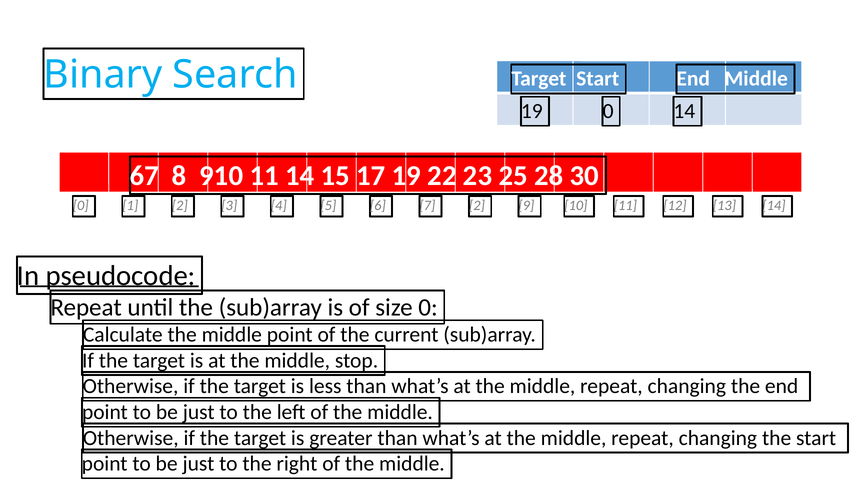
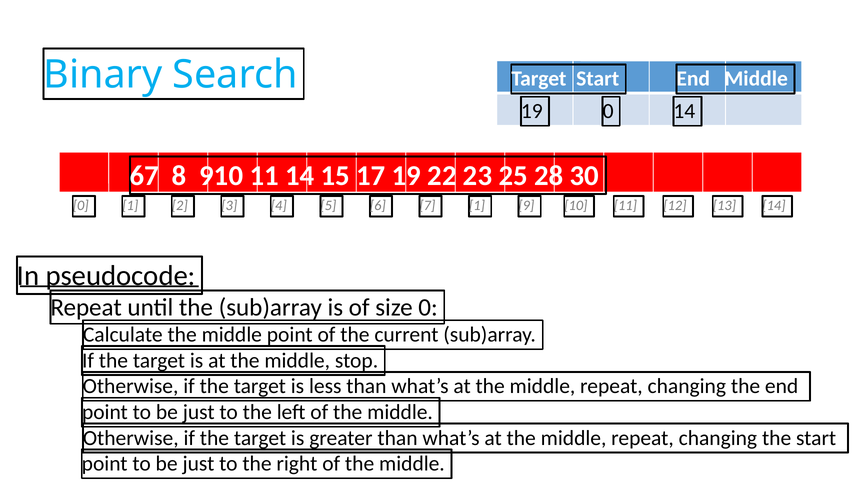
7 2: 2 -> 1 (477, 206)
